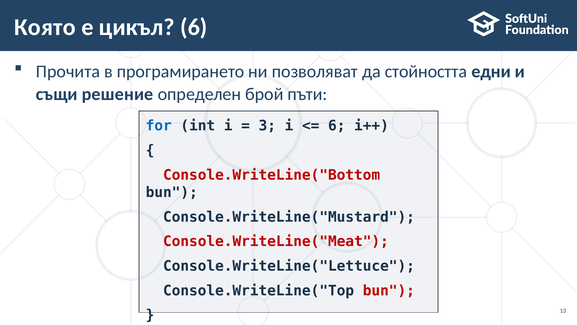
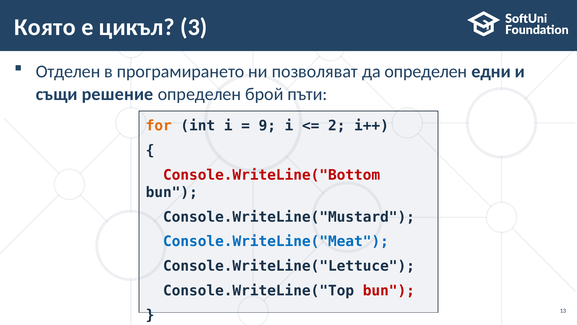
цикъл 6: 6 -> 3 (194, 27)
Прочита: Прочита -> Отделен (68, 71)
да стойността: стойността -> определен (426, 71)
for colour: blue -> orange (159, 126)
3: 3 -> 9 (267, 126)
6: 6 -> 2 (337, 126)
Console.WriteLine("Meat colour: red -> blue (276, 241)
